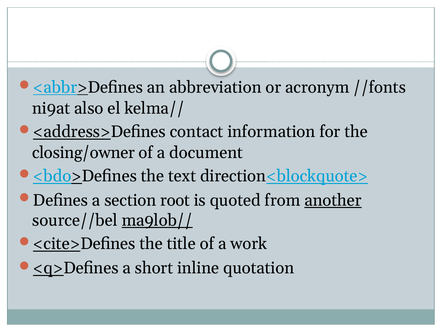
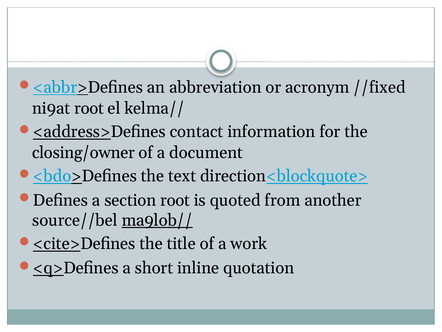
//fonts: //fonts -> //fixed (380, 87)
ni9at also: also -> root (89, 108)
another underline: present -> none (333, 200)
